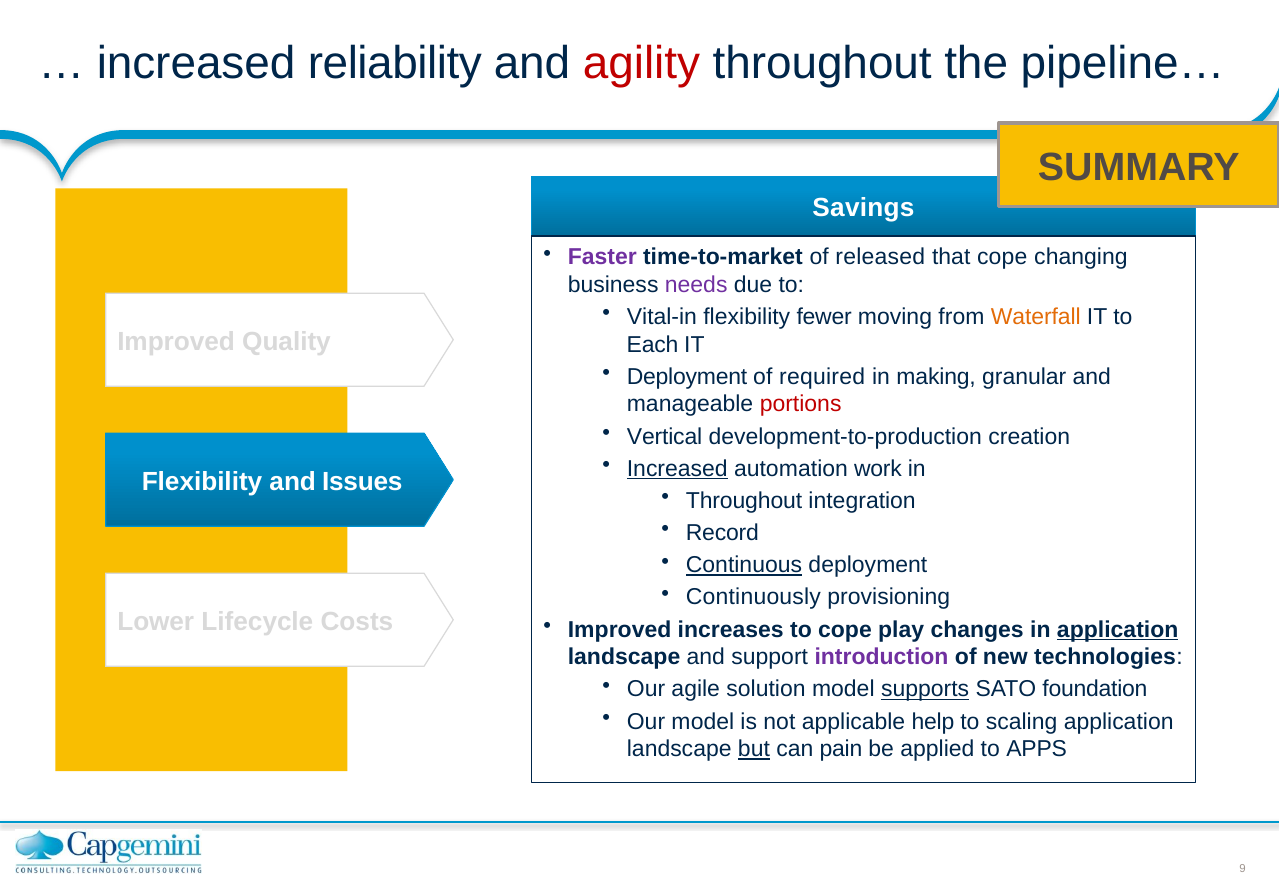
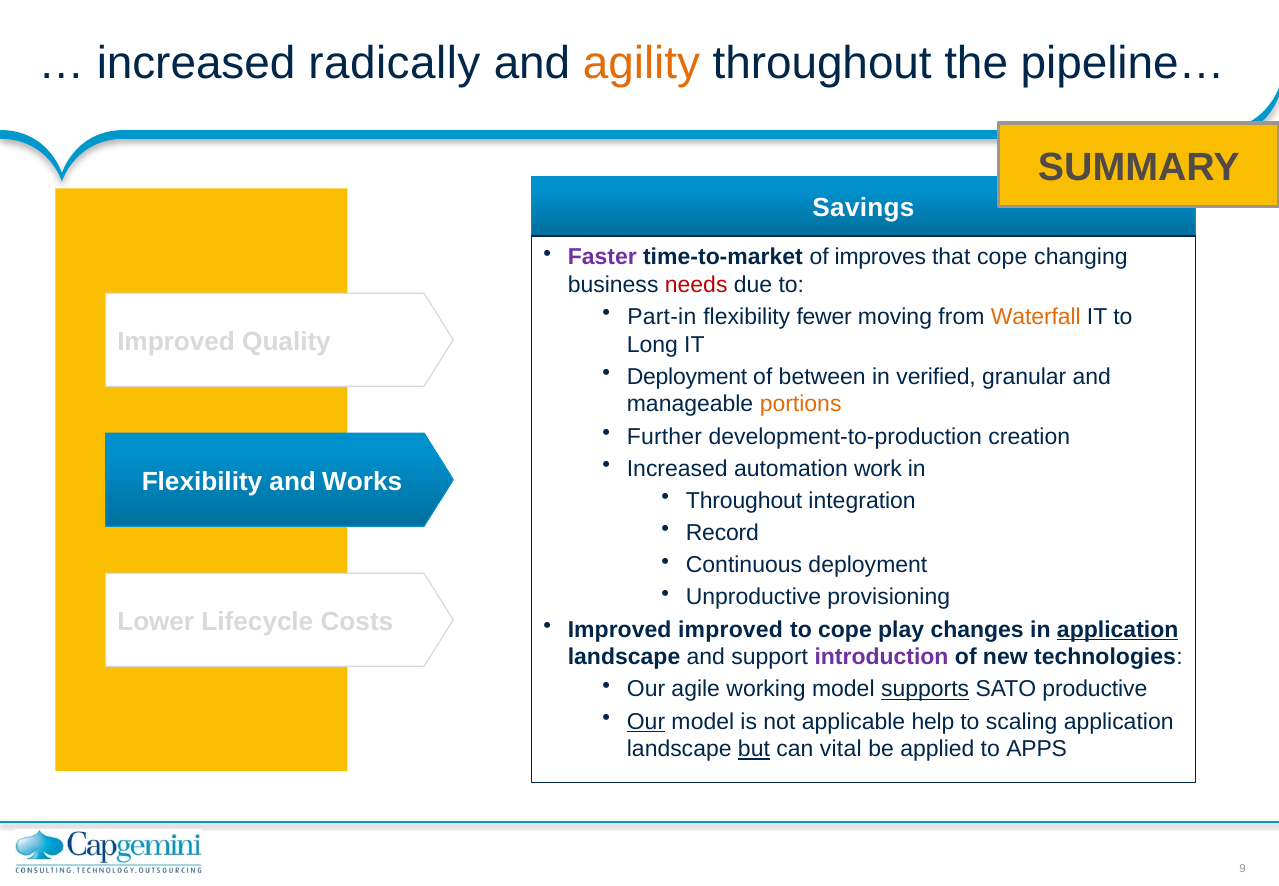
reliability: reliability -> radically (394, 64)
agility colour: red -> orange (641, 64)
released: released -> improves (880, 257)
needs colour: purple -> red (696, 285)
Vital-in: Vital-in -> Part-in (662, 317)
Each: Each -> Long (652, 344)
required: required -> between (822, 376)
making: making -> verified (936, 376)
portions colour: red -> orange (801, 404)
Vertical: Vertical -> Further (664, 436)
Increased underline: present -> none (677, 468)
Issues: Issues -> Works (362, 481)
Continuous underline: present -> none (744, 565)
Continuously: Continuously -> Unproductive (754, 597)
Improved increases: increases -> improved (731, 629)
solution: solution -> working (766, 689)
foundation: foundation -> productive (1095, 689)
Our underline: none -> present (646, 721)
pain: pain -> vital (841, 749)
